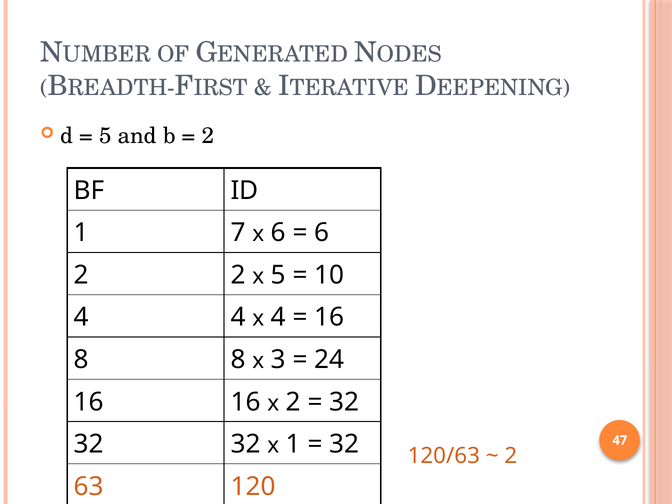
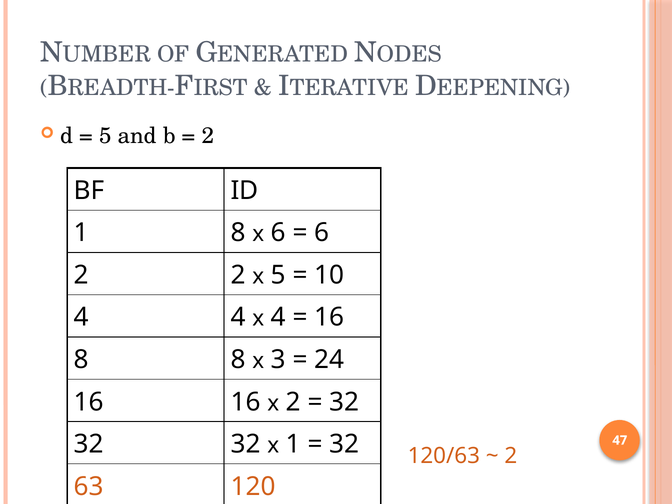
1 7: 7 -> 8 (238, 233)
